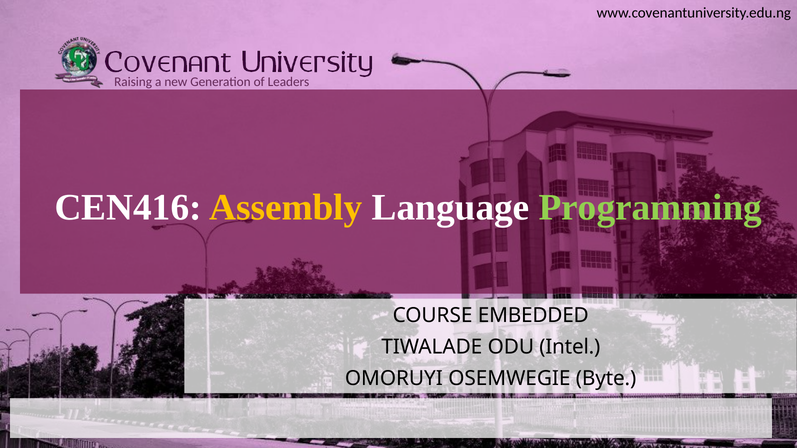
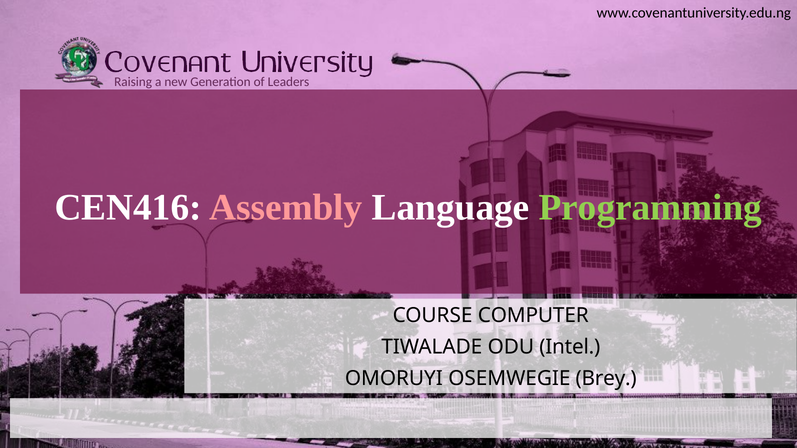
Assembly colour: yellow -> pink (286, 207)
EMBEDDED: EMBEDDED -> COMPUTER (533, 316)
Byte: Byte -> Brey (606, 379)
